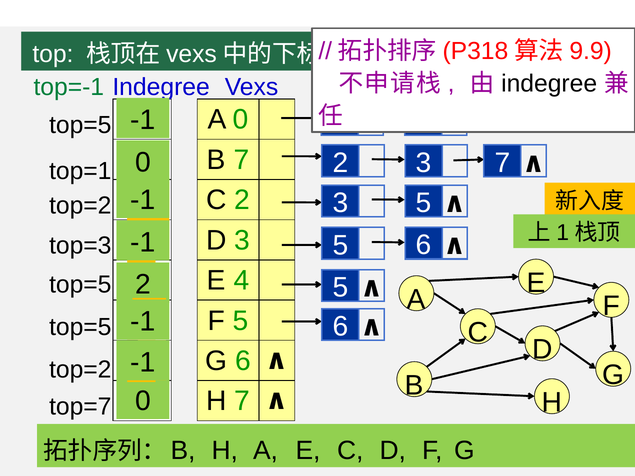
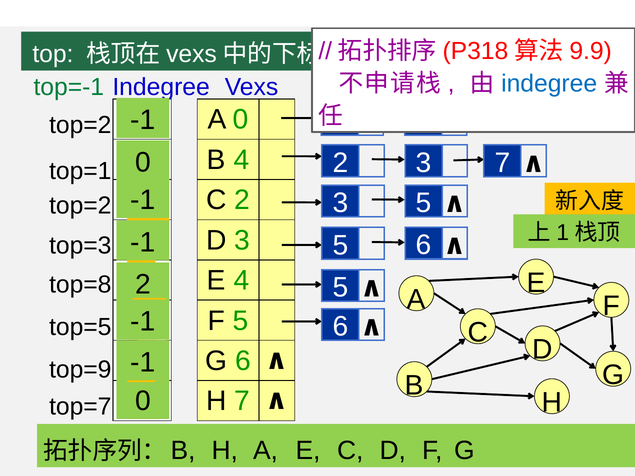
indegree colour: black -> blue (549, 83)
top=5: top=5 -> top=2 (80, 125)
B 7: 7 -> 4 (241, 160)
top=5: top=5 -> top=8 (80, 285)
top=2: top=2 -> top=9 (80, 370)
